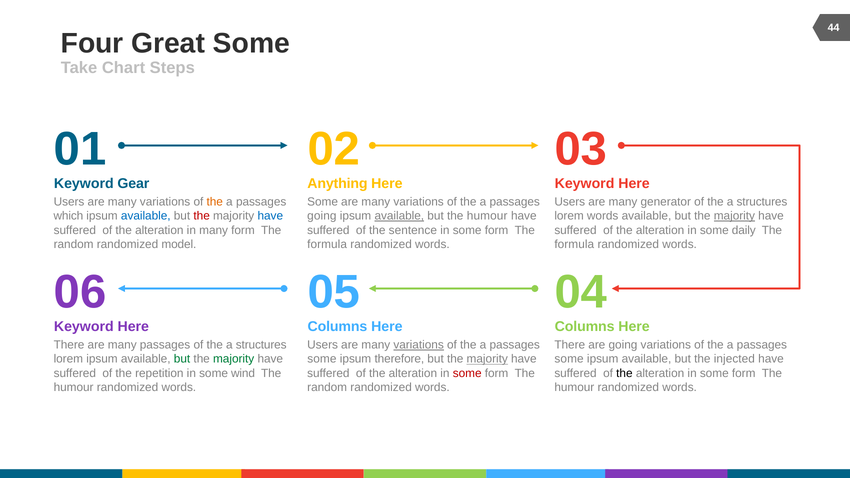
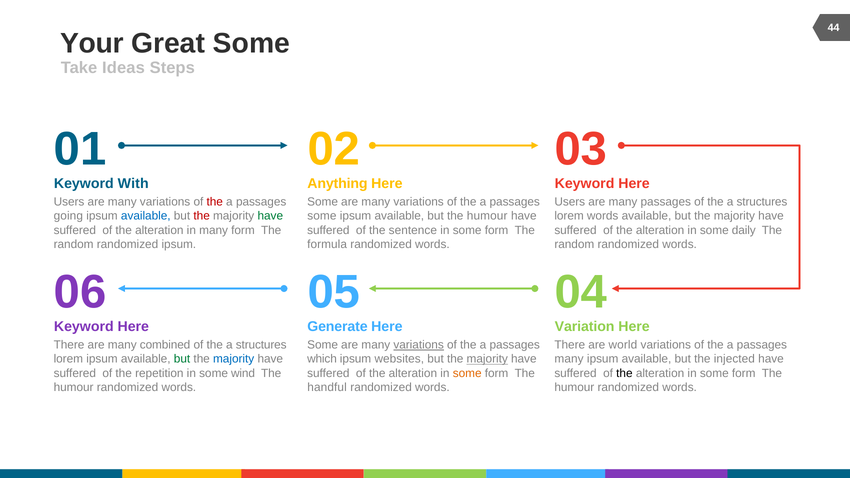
Four: Four -> Your (92, 43)
Chart: Chart -> Ideas (123, 68)
Gear: Gear -> With (133, 184)
the colour: orange -> red (215, 202)
many generator: generator -> passages (666, 202)
which: which -> going (68, 216)
have colour: blue -> green (270, 216)
going: going -> some (322, 216)
available underline: present -> none (399, 216)
majority underline: present -> none (734, 216)
randomized model: model -> ipsum (179, 244)
formula: formula -> random (574, 244)
Columns: Columns -> Generate (337, 327)
Columns: Columns -> Variation (585, 327)
many passages: passages -> combined (165, 345)
Users: Users -> Some (323, 345)
are going: going -> world (623, 345)
majority colour: green -> blue (234, 359)
some: some -> which (322, 359)
therefore: therefore -> websites (399, 359)
some: some -> many (569, 359)
some colour: red -> orange (467, 373)
random: random -> handful (327, 388)
